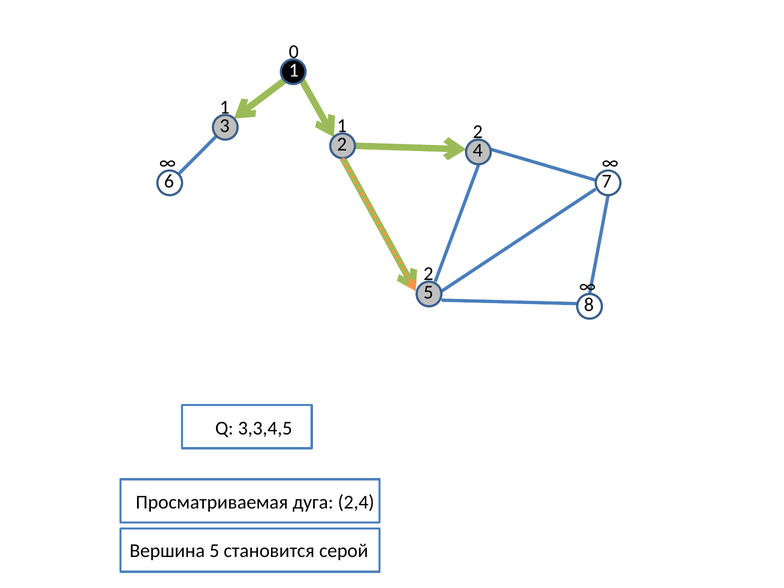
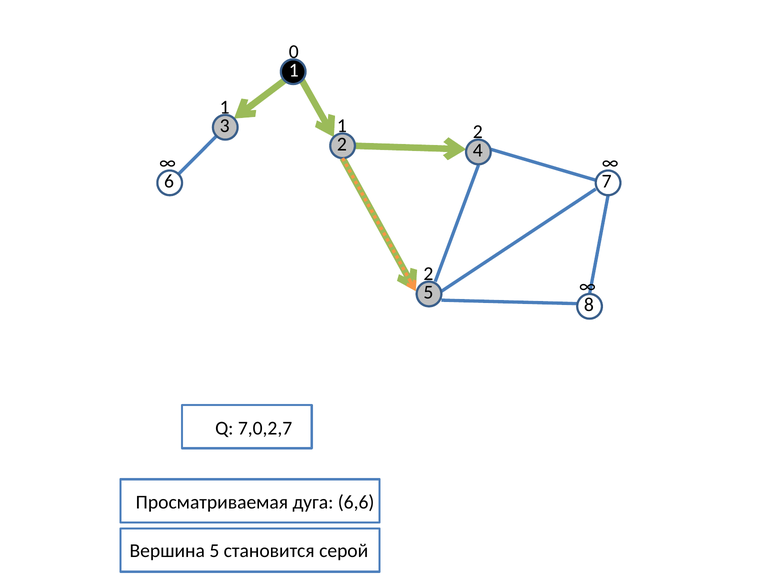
3,3,4,5: 3,3,4,5 -> 7,0,2,7 (265, 428)
2,4: 2,4 -> 6,6 (356, 502)
